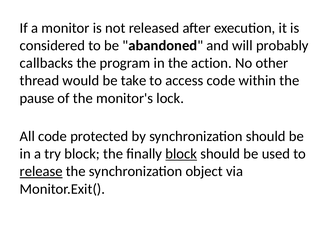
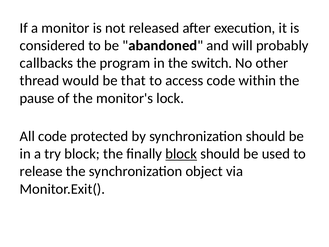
action: action -> switch (212, 63)
take: take -> that (133, 81)
release underline: present -> none (41, 171)
